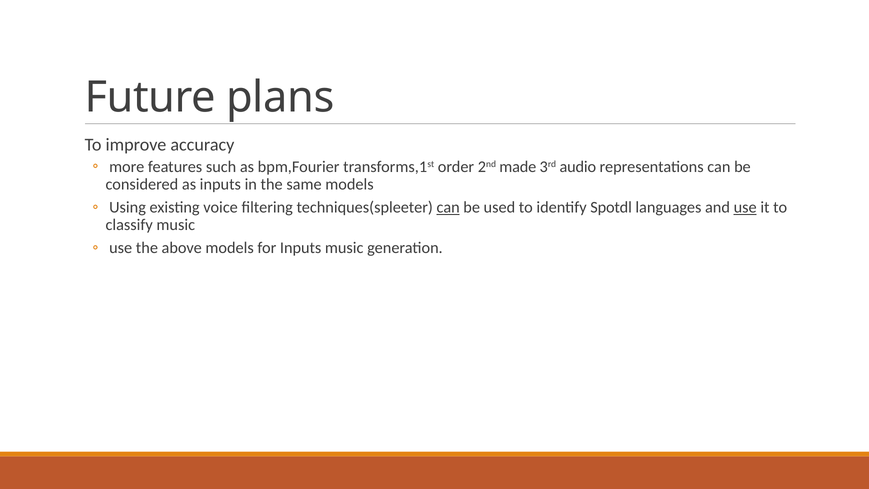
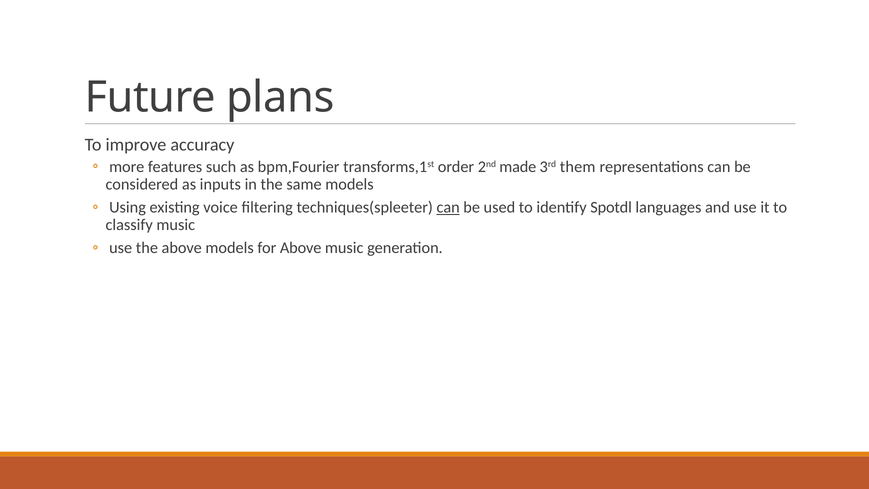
audio: audio -> them (578, 167)
use underline: present -> none (745, 207)
for Inputs: Inputs -> Above (301, 248)
